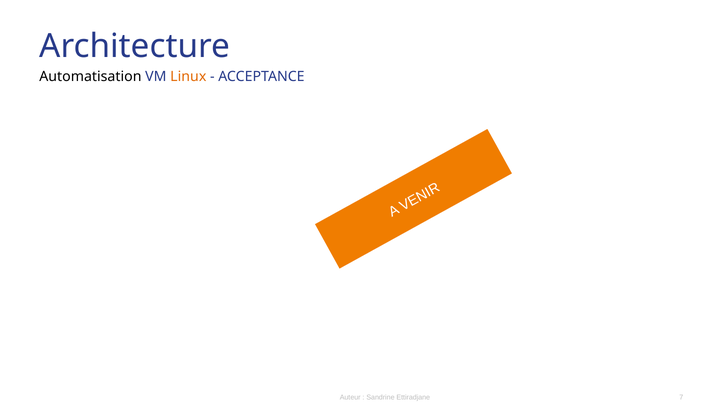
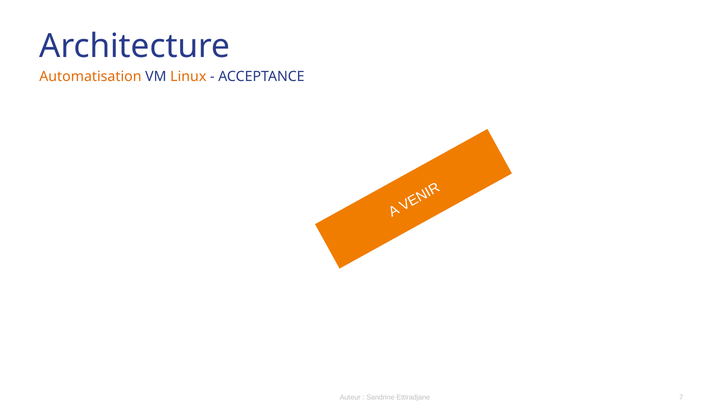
Automatisation colour: black -> orange (90, 76)
